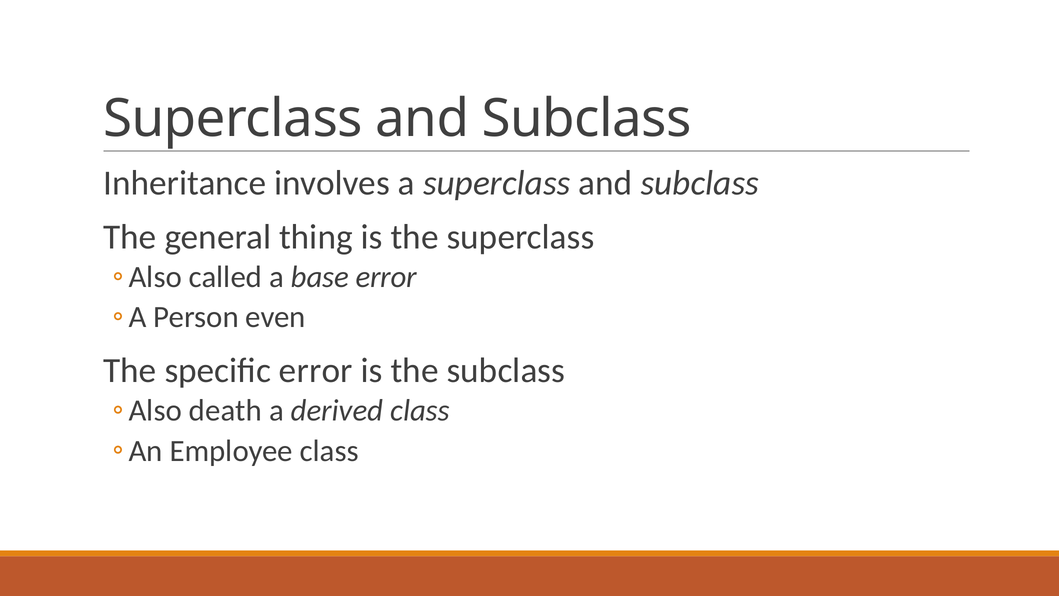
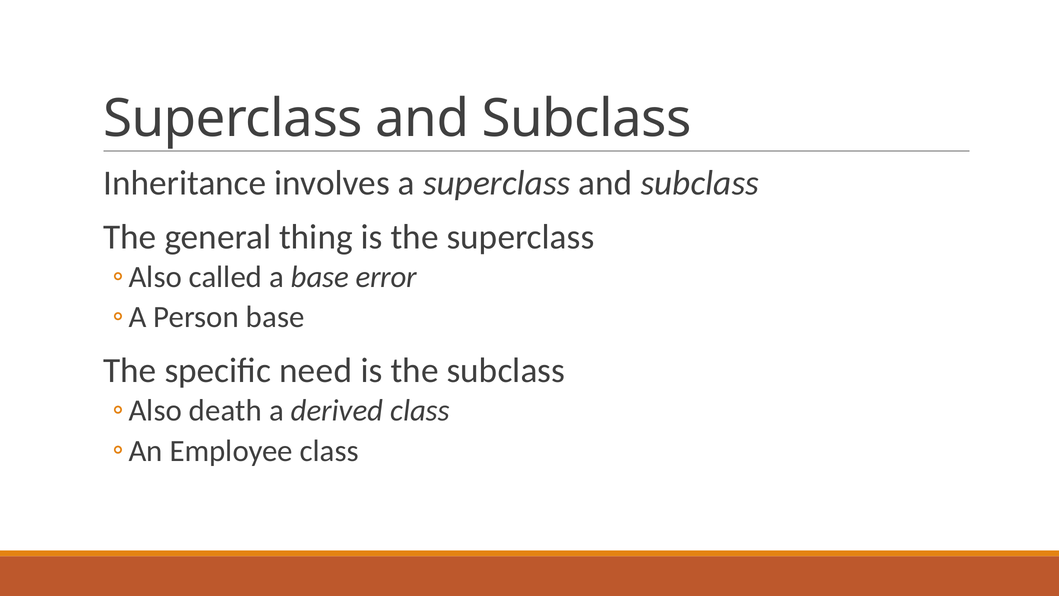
Person even: even -> base (275, 317)
specific error: error -> need (316, 370)
